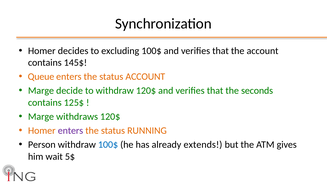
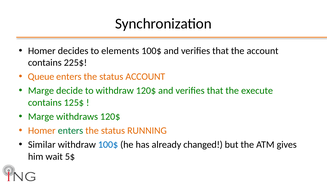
excluding: excluding -> elements (120, 51)
145$: 145$ -> 225$ (75, 63)
seconds: seconds -> execute (257, 91)
enters colour: purple -> green (71, 131)
Person: Person -> Similar (42, 145)
extends: extends -> changed (203, 145)
